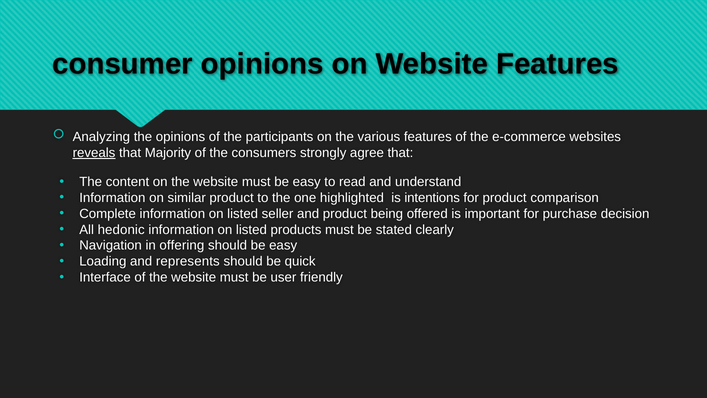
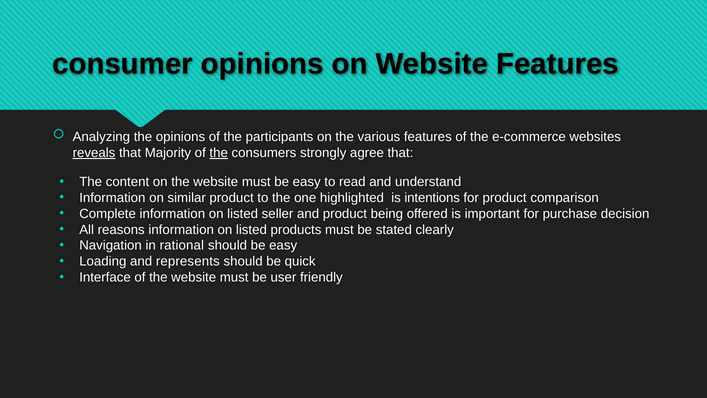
the underline: none -> present (219, 153)
hedonic: hedonic -> reasons (121, 229)
offering: offering -> rational (182, 245)
